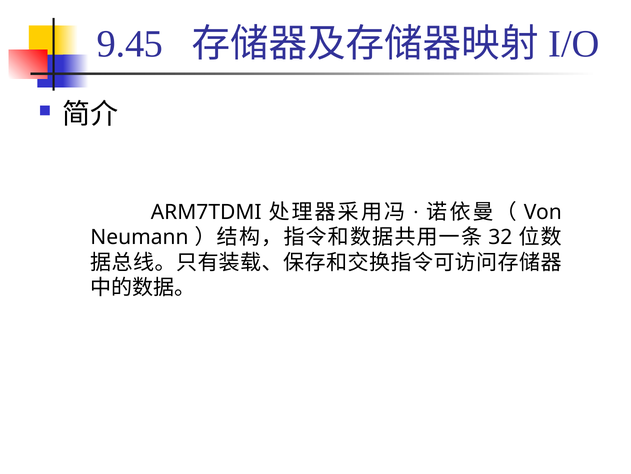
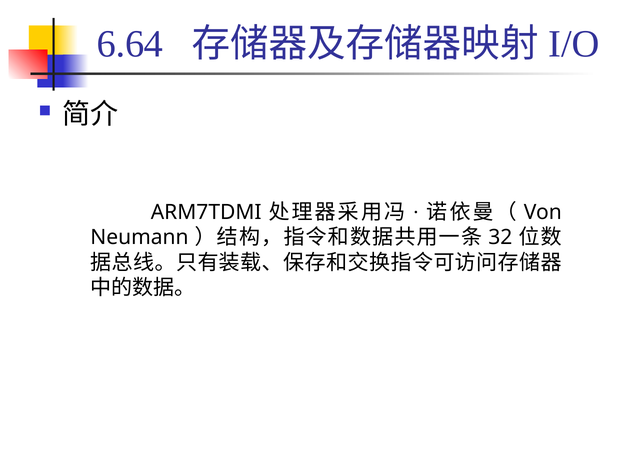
9.45: 9.45 -> 6.64 (130, 44)
